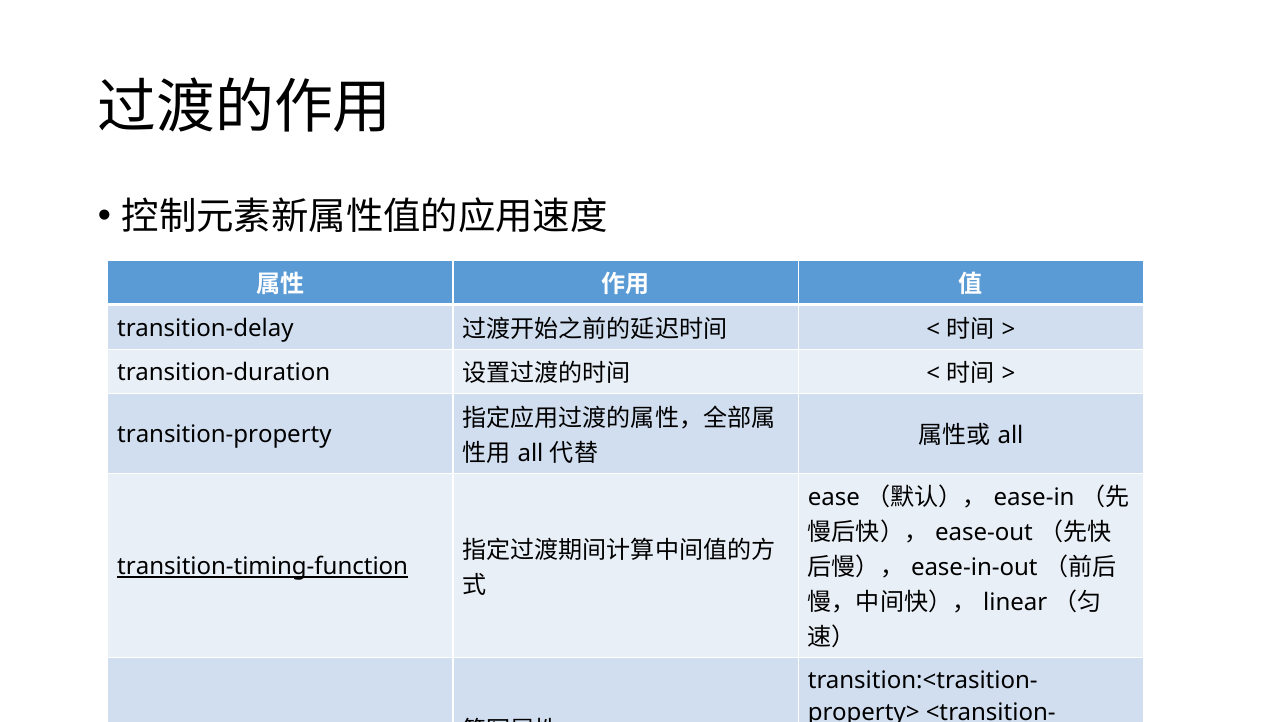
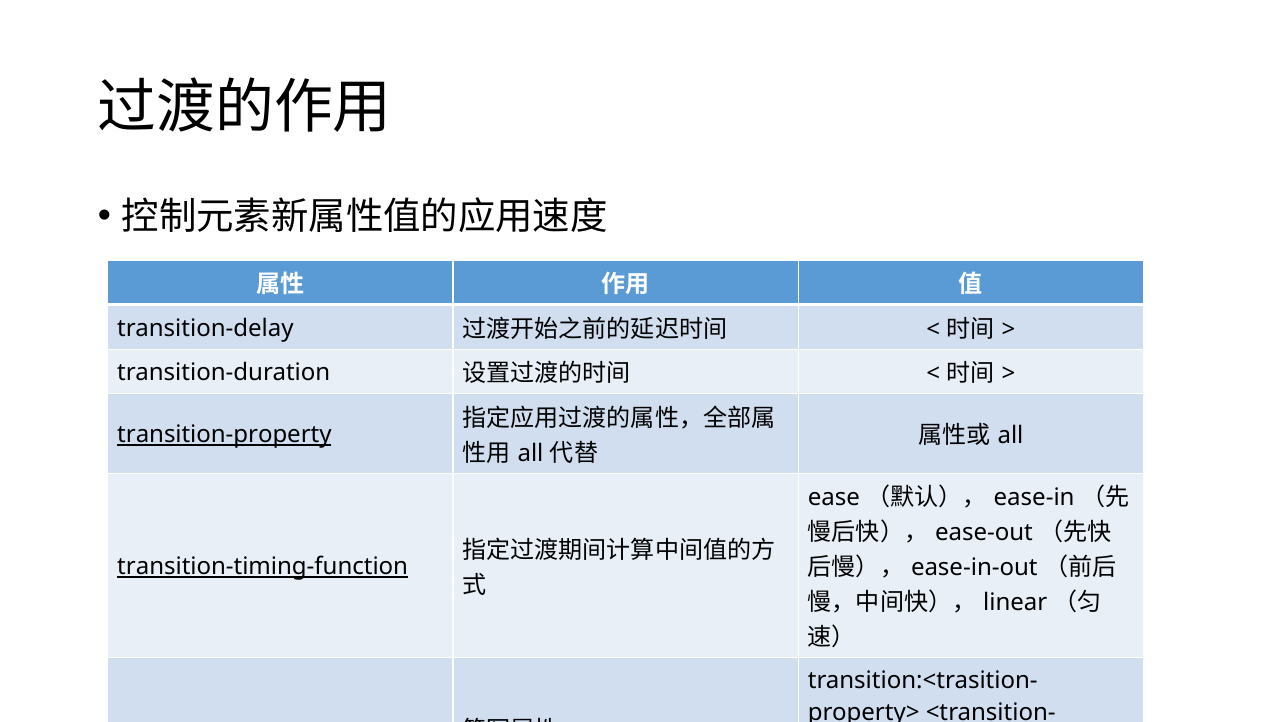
transition-property underline: none -> present (224, 435)
